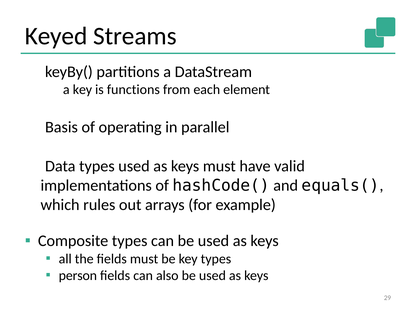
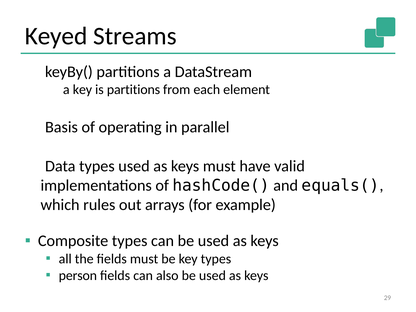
is functions: functions -> partitions (133, 90)
